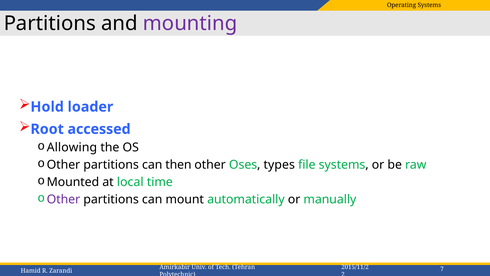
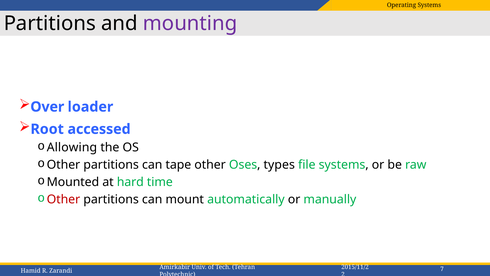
Hold: Hold -> Over (47, 107)
then: then -> tape (178, 165)
local: local -> hard (130, 182)
Other colour: purple -> red (63, 199)
